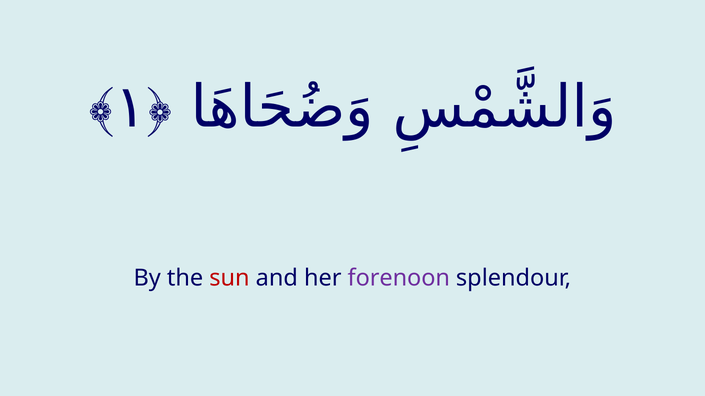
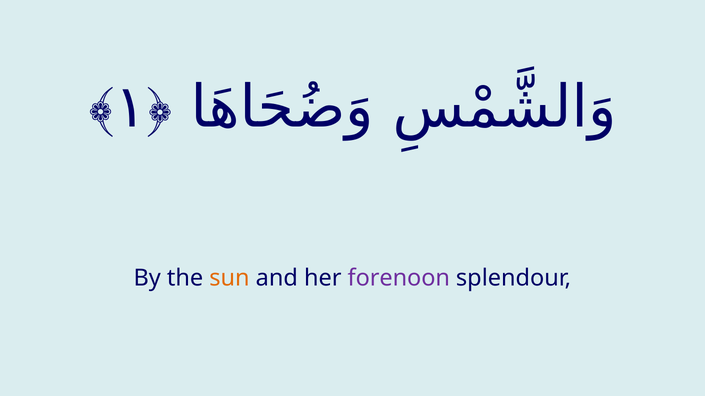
sun colour: red -> orange (229, 278)
